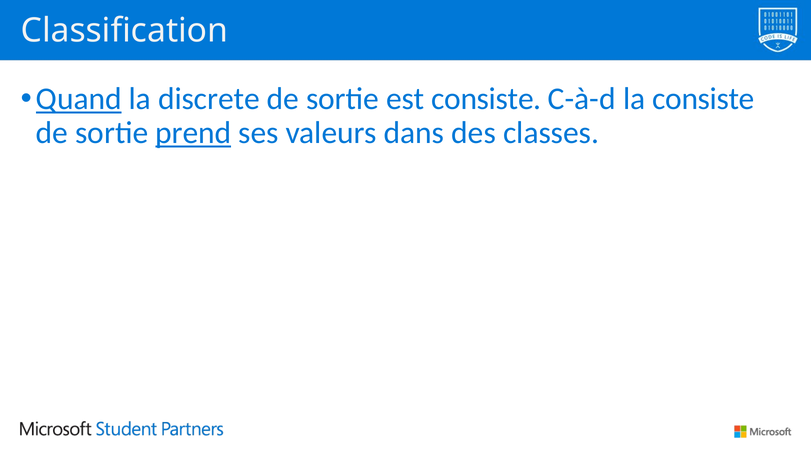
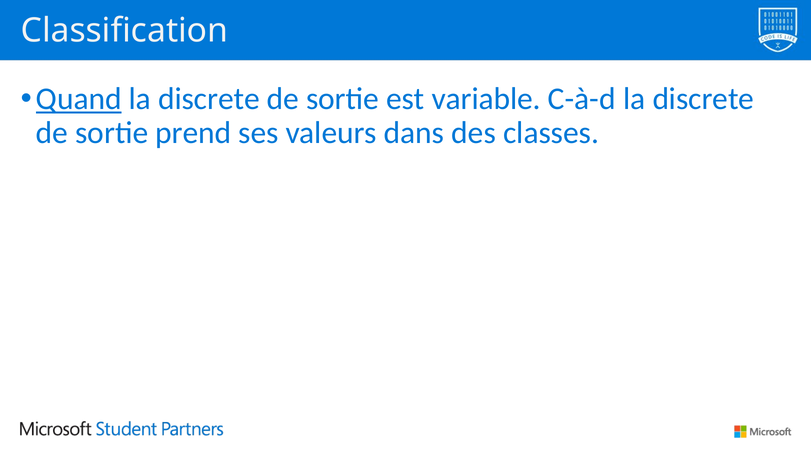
est consiste: consiste -> variable (486, 99)
C-à-d la consiste: consiste -> discrete (703, 99)
prend underline: present -> none (193, 133)
